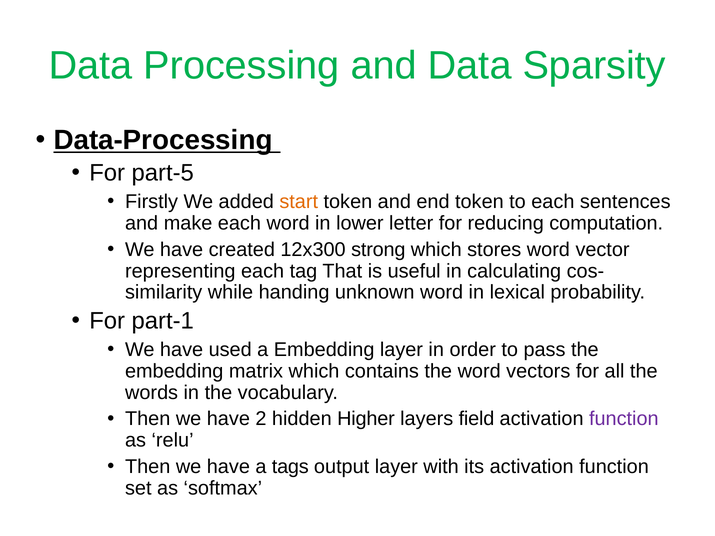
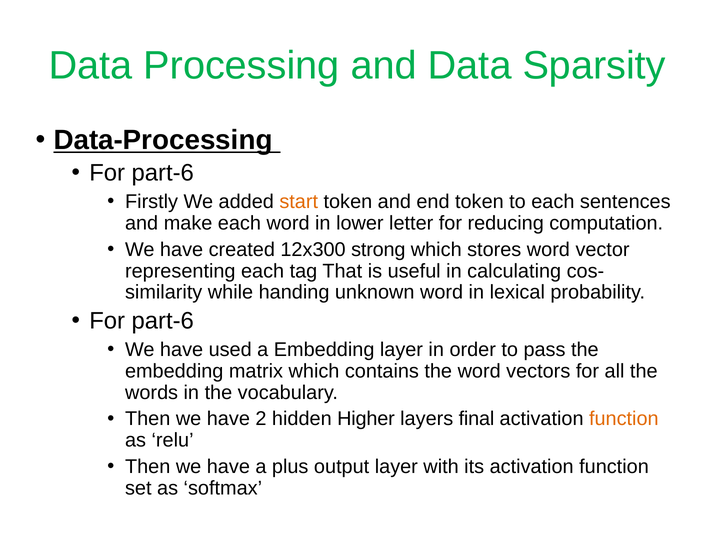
part-5: part-5 -> part-6 (163, 173)
part-1: part-1 -> part-6 (163, 321)
field: field -> final (476, 419)
function colour: purple -> orange (624, 419)
tags: tags -> plus (290, 467)
